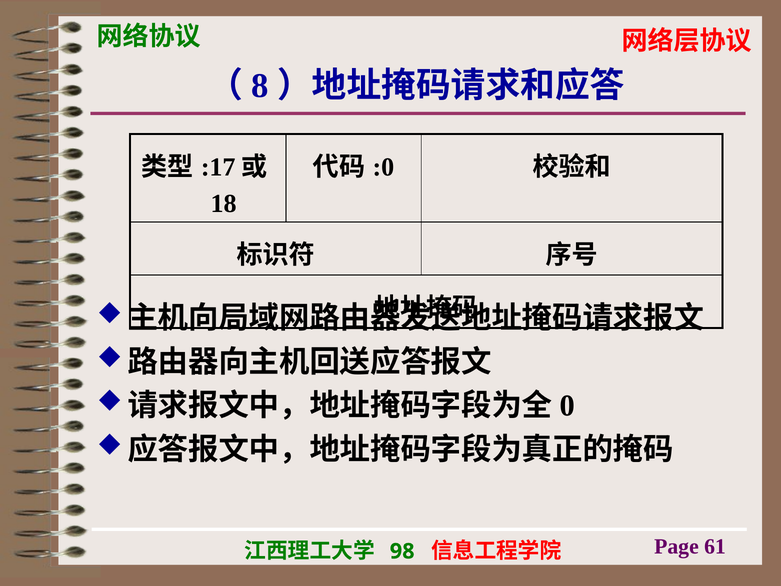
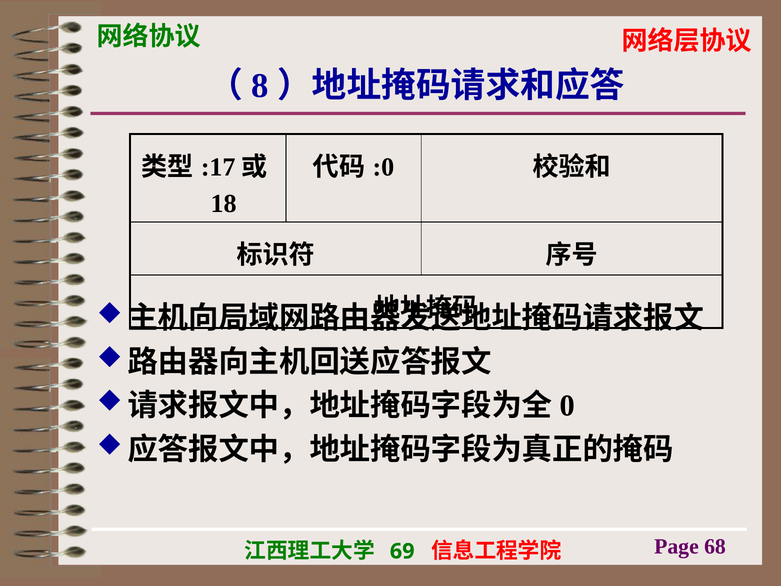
61: 61 -> 68 (715, 546)
98: 98 -> 69 (402, 551)
